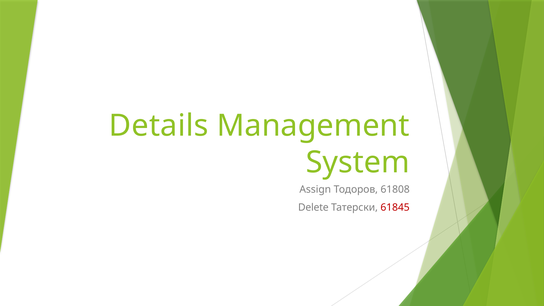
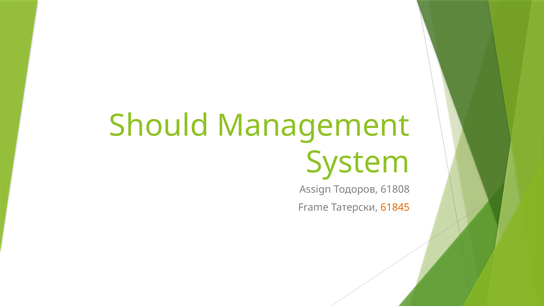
Details: Details -> Should (159, 126)
Delete: Delete -> Frame (313, 208)
61845 colour: red -> orange (395, 208)
